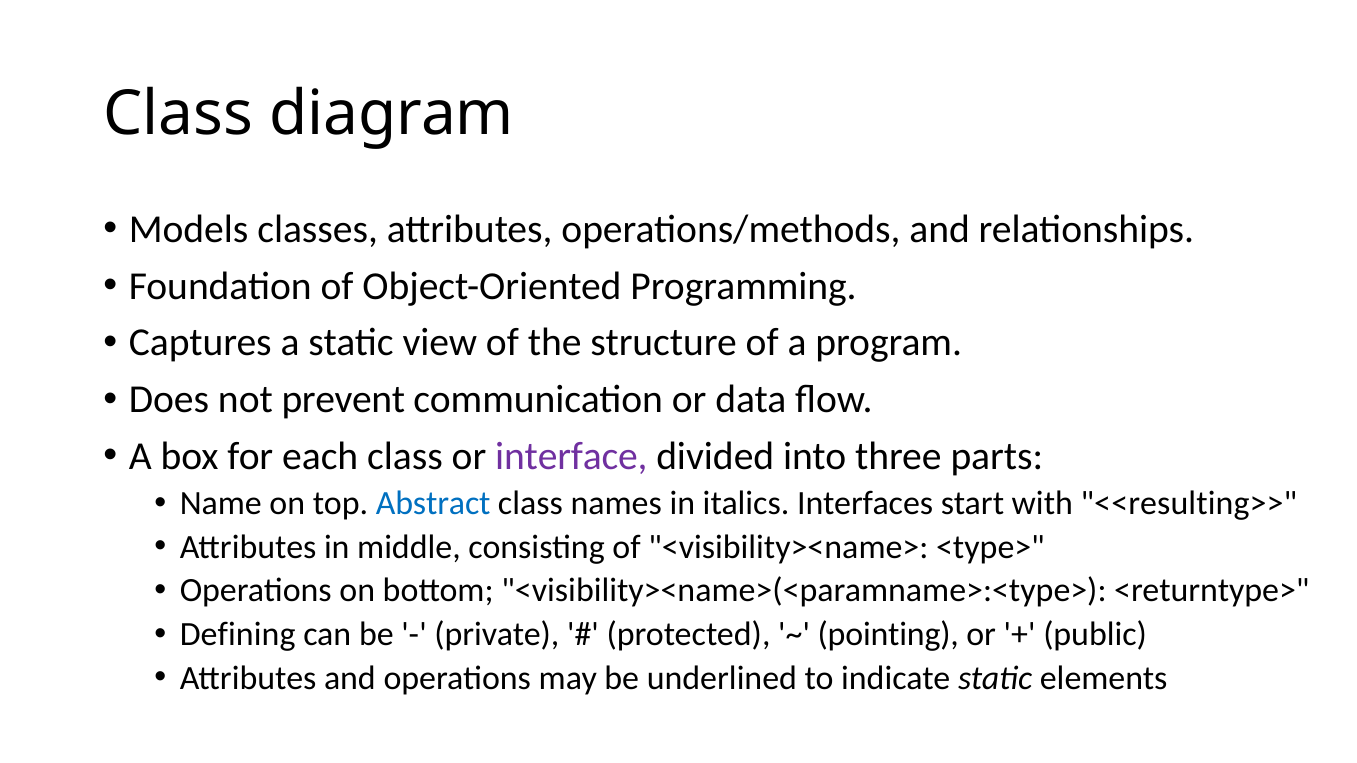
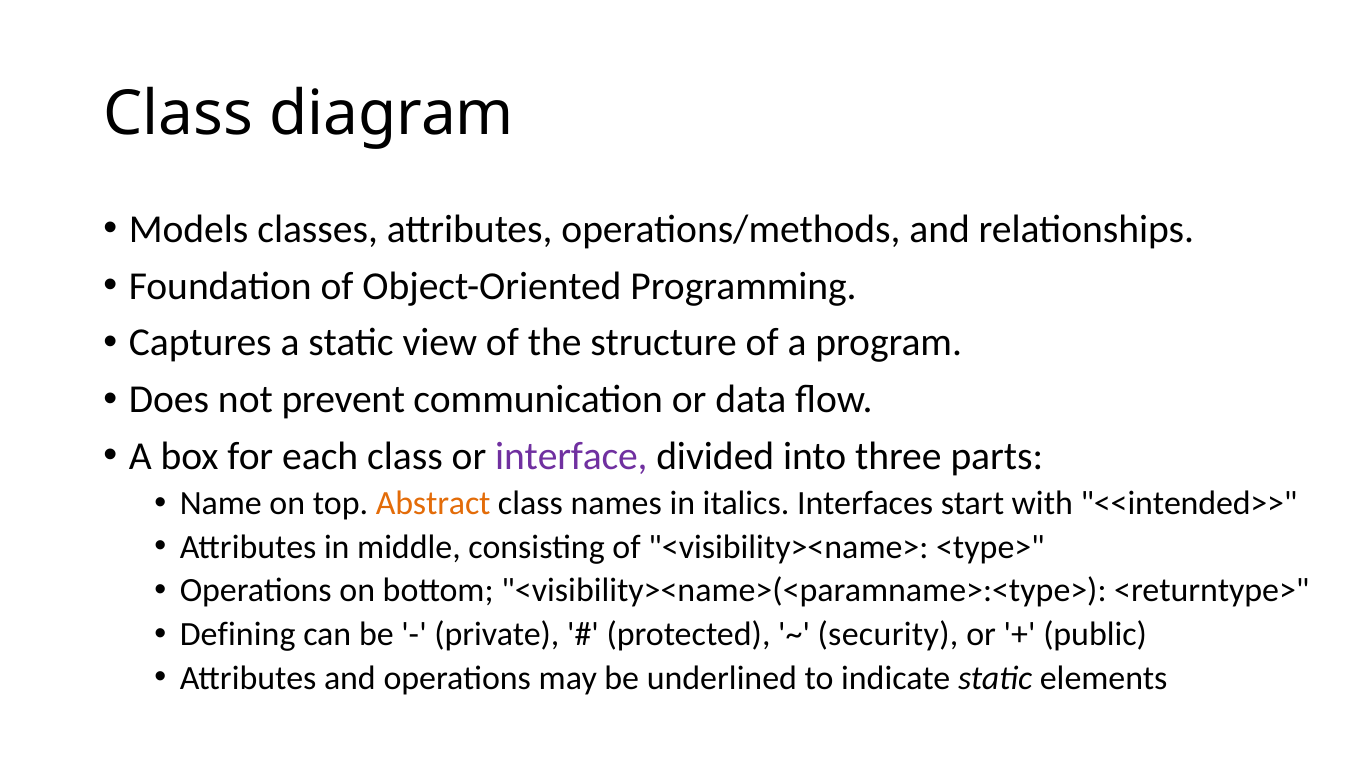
Abstract colour: blue -> orange (433, 503)
<<resulting>>: <<resulting>> -> <<intended>> (1189, 503)
pointing: pointing -> security (888, 634)
